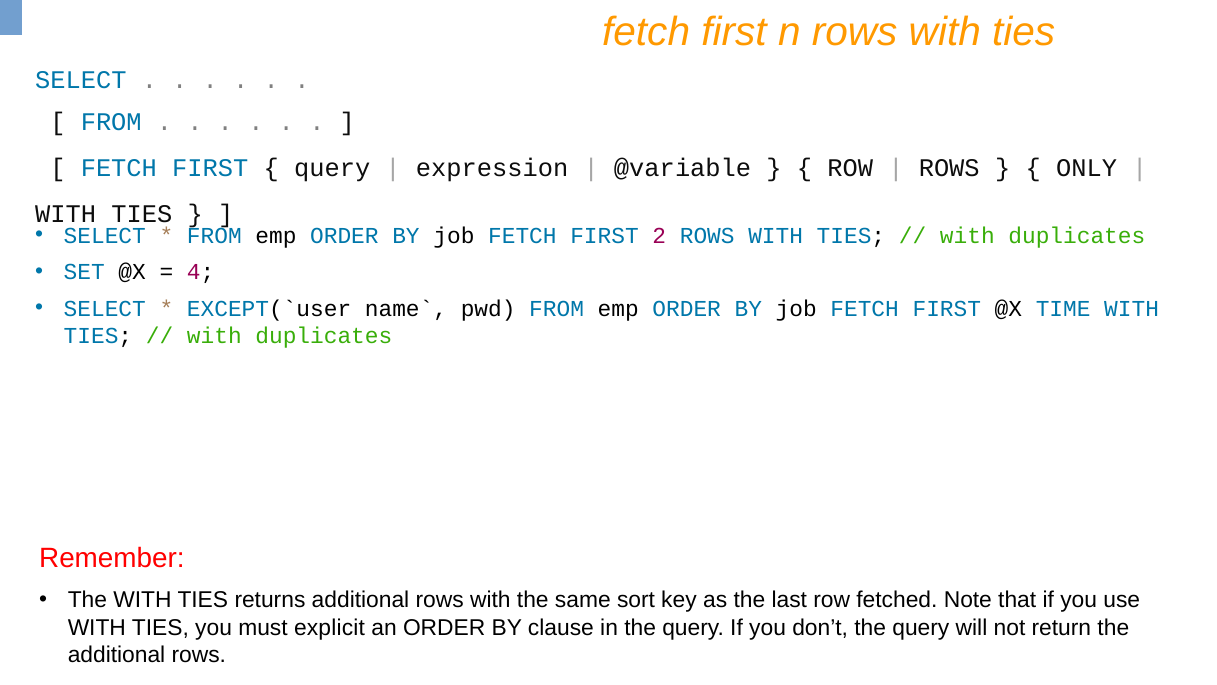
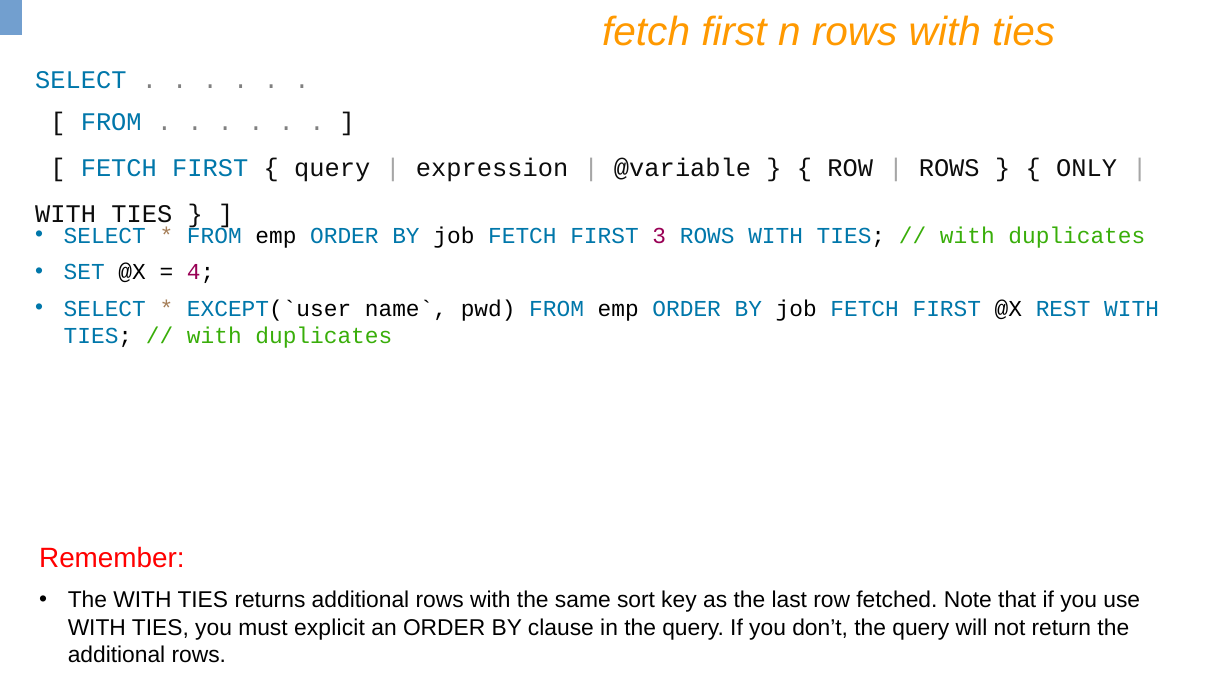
2: 2 -> 3 (659, 235)
TIME: TIME -> REST (1063, 308)
